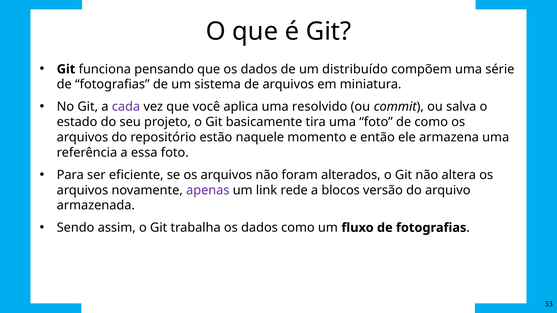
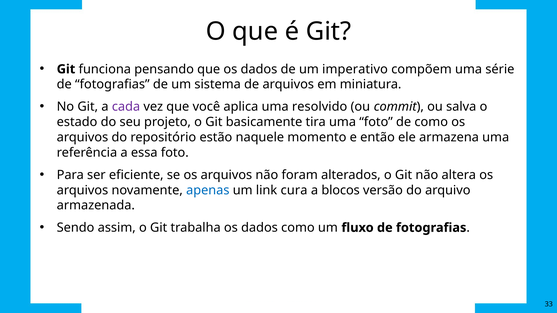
distribuído: distribuído -> imperativo (355, 69)
apenas colour: purple -> blue (208, 190)
rede: rede -> cura (294, 190)
